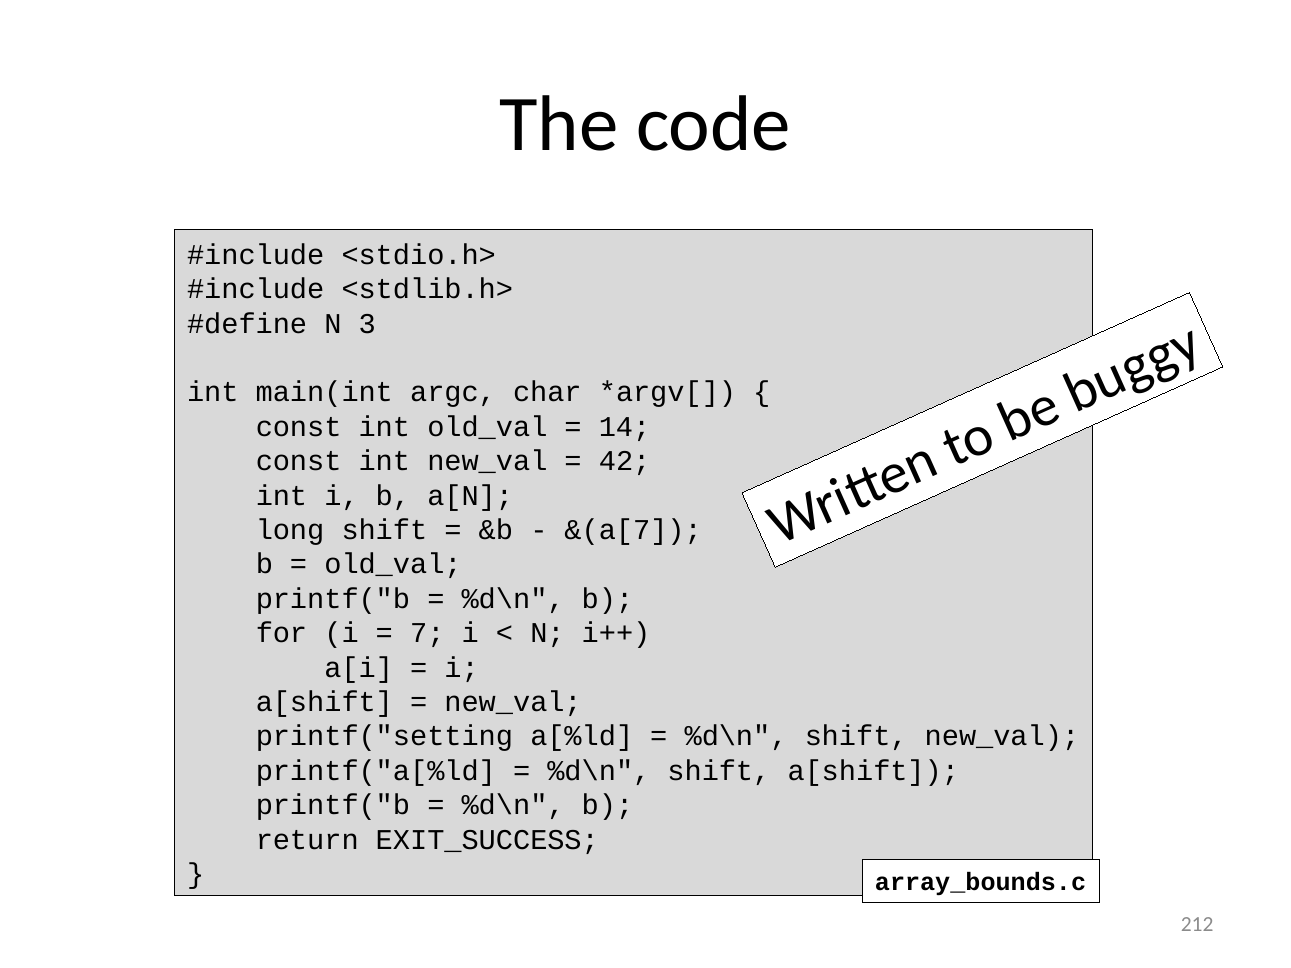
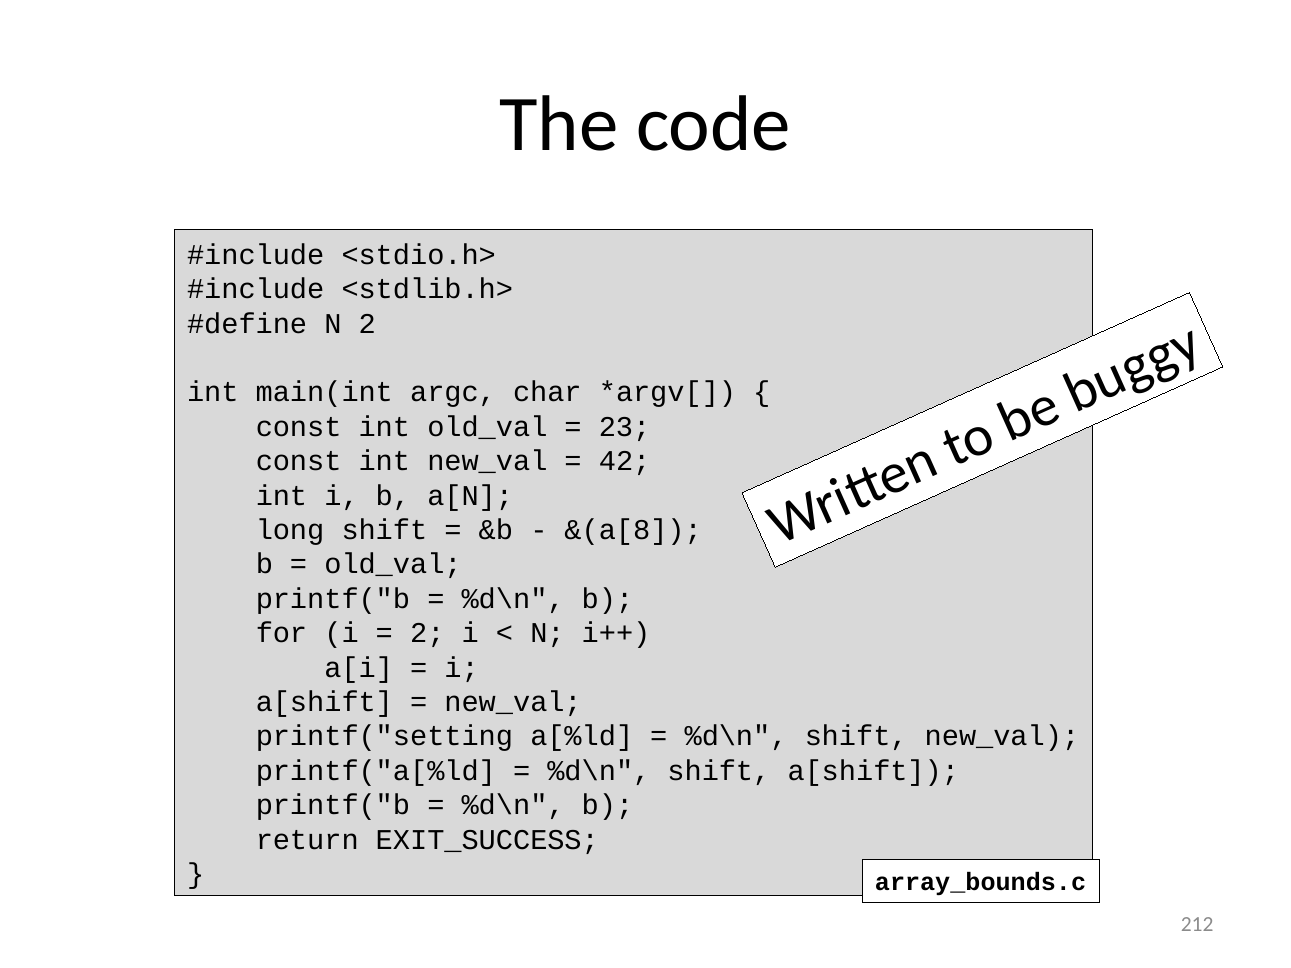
N 3: 3 -> 2 (367, 324)
14: 14 -> 23 (625, 427)
&(a[7: &(a[7 -> &(a[8 (633, 530)
7: 7 -> 2 (427, 633)
